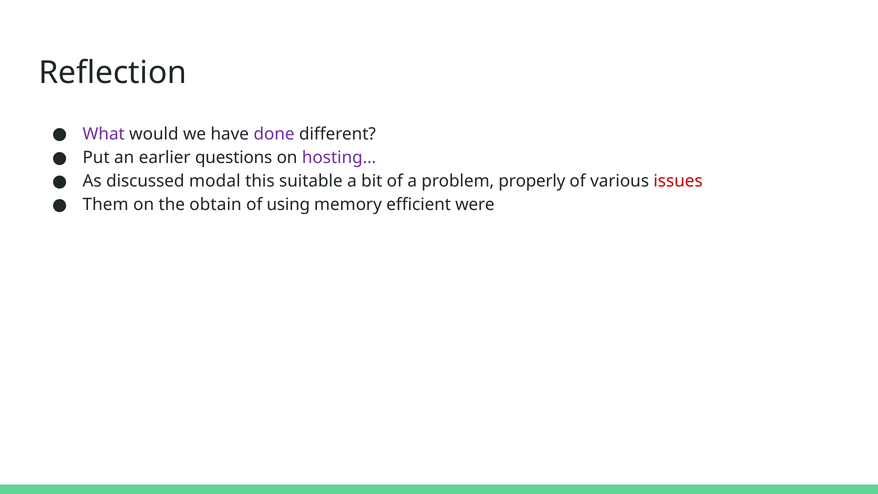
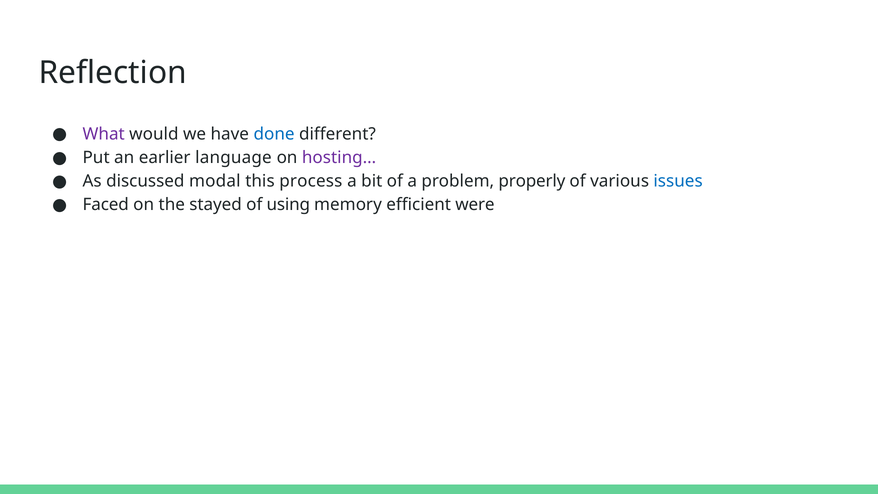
done colour: purple -> blue (274, 134)
questions: questions -> language (233, 158)
suitable: suitable -> process (311, 181)
issues colour: red -> blue (678, 181)
Them: Them -> Faced (106, 205)
obtain: obtain -> stayed (216, 205)
